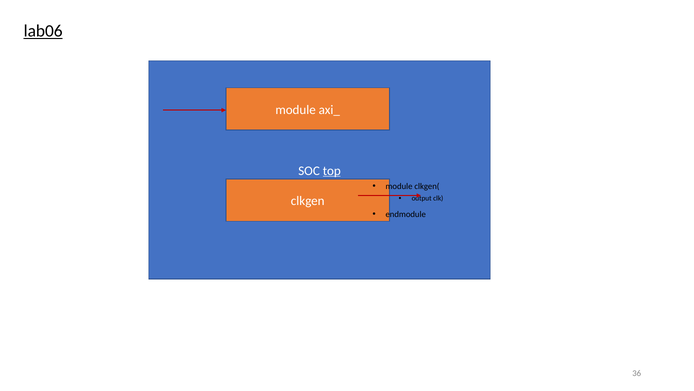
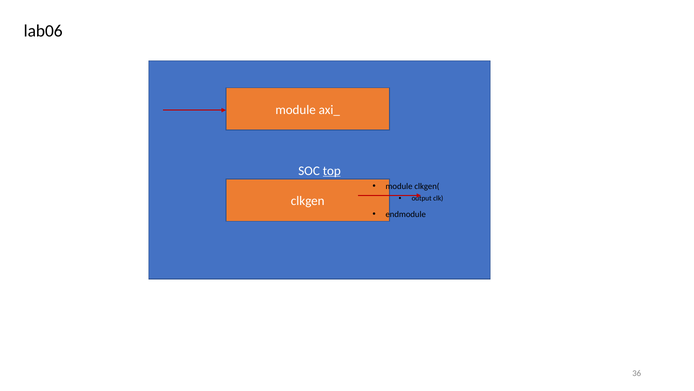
lab06 underline: present -> none (43, 31)
